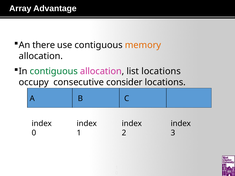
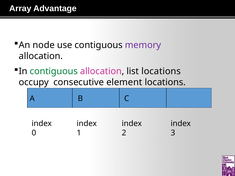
there: there -> node (44, 45)
memory colour: orange -> purple (143, 45)
consider: consider -> element (124, 82)
